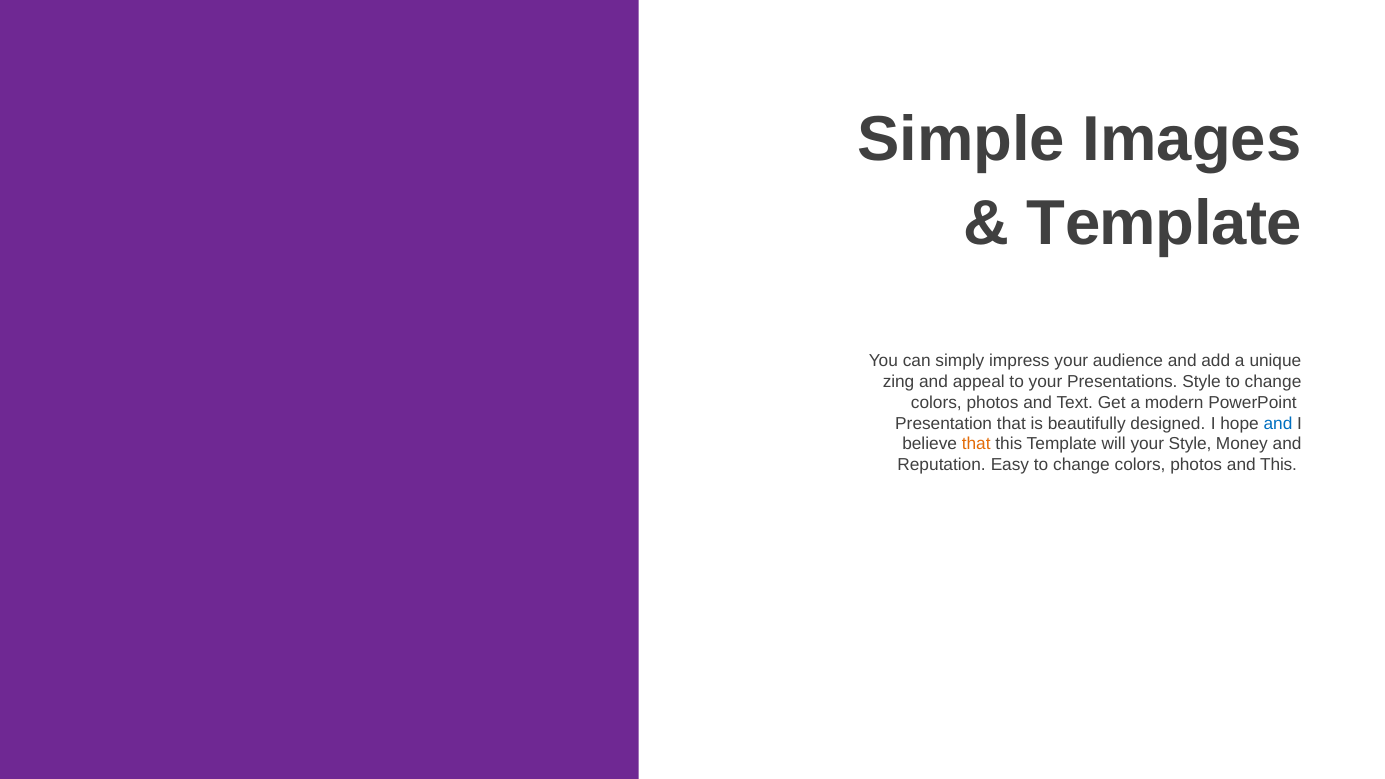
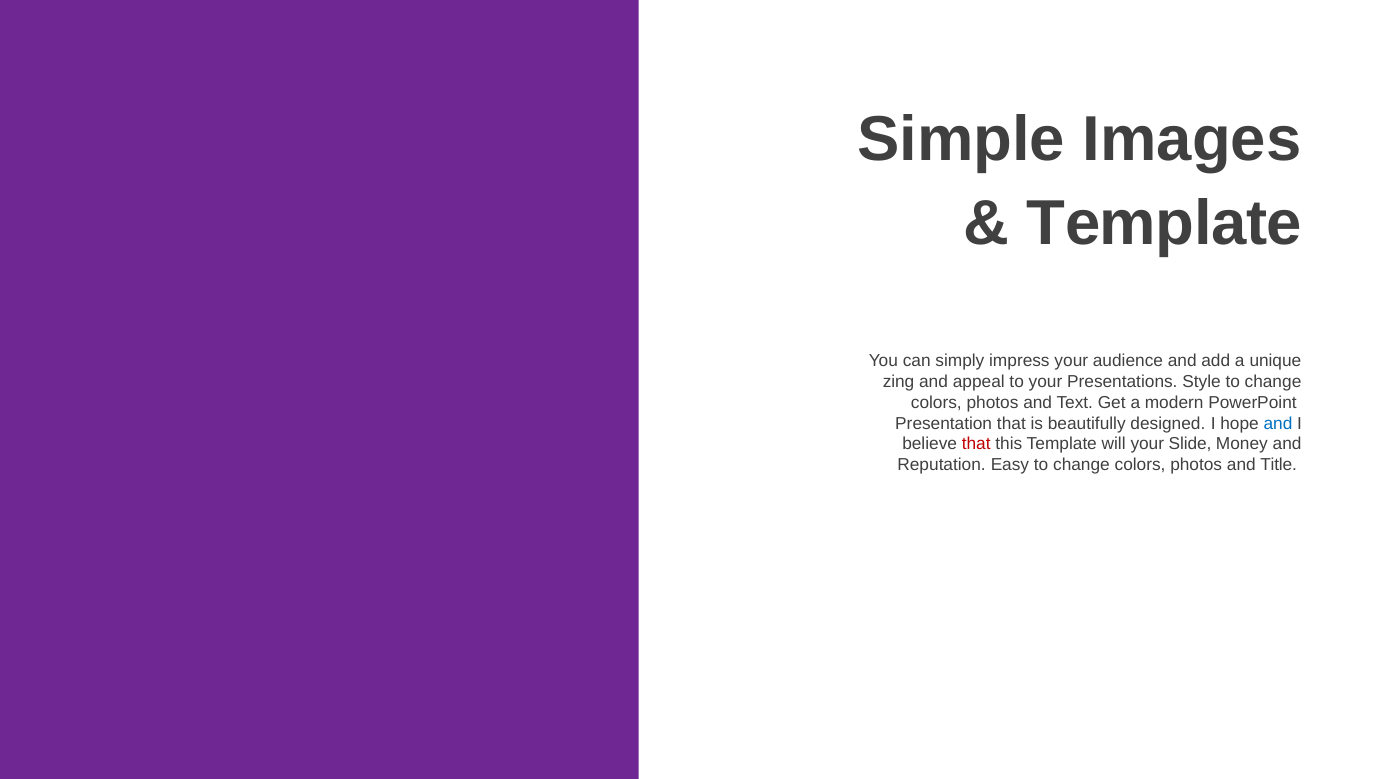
that colour: orange -> red (976, 444)
your Style: Style -> Slide (1190, 444)
and This: This -> Title (1279, 465)
